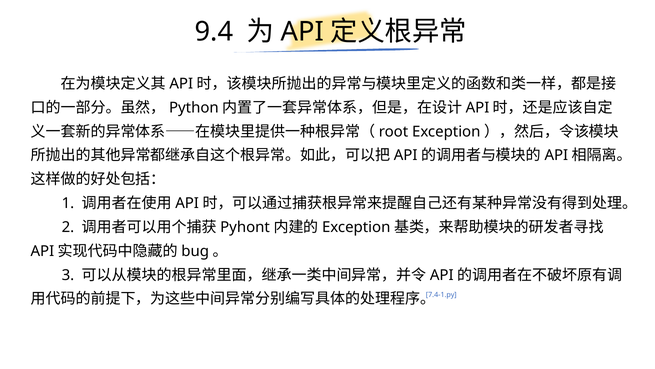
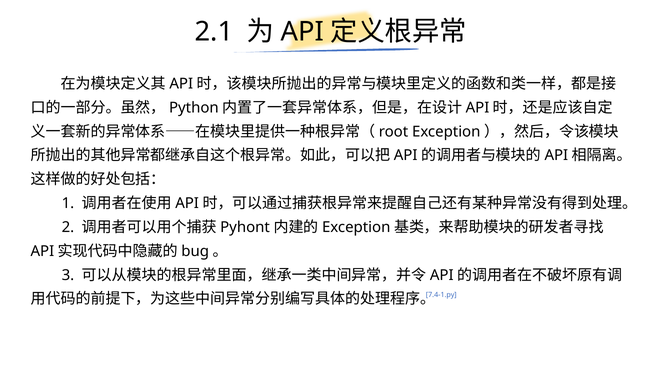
9.4: 9.4 -> 2.1 (214, 32)
